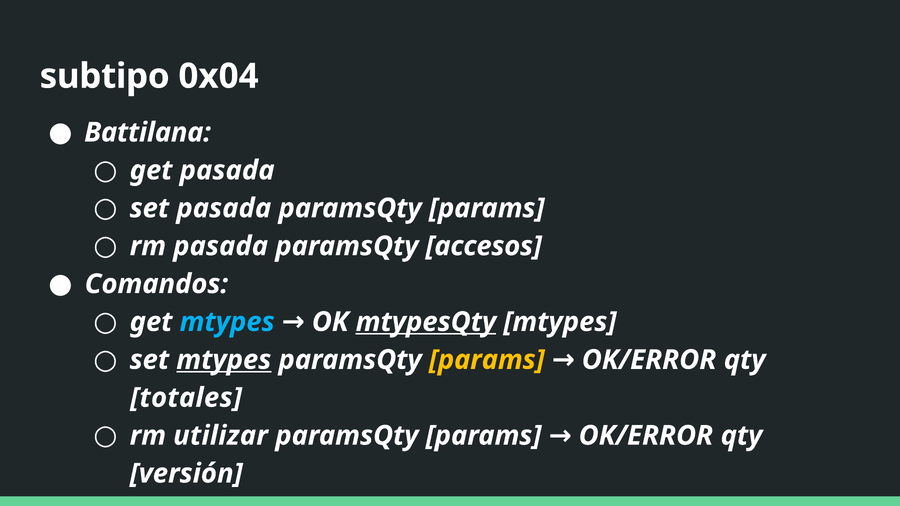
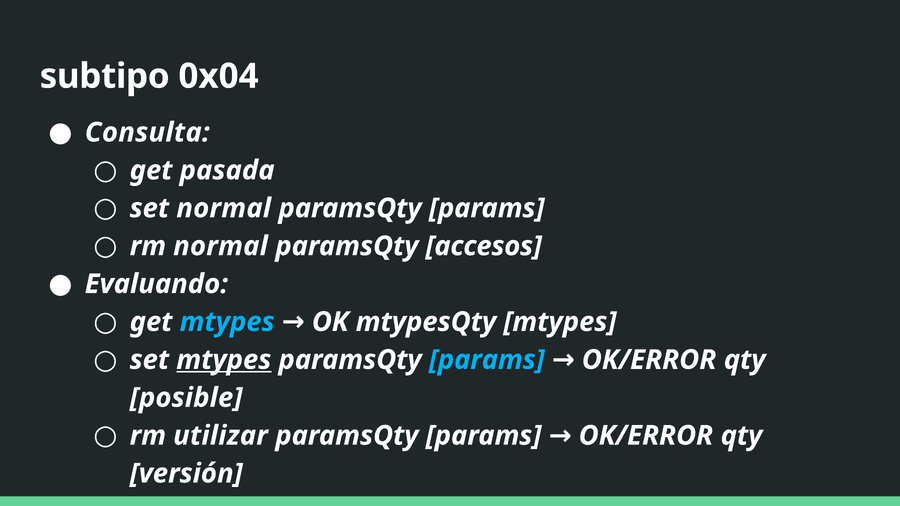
Battilana: Battilana -> Consulta (147, 133)
set pasada: pasada -> normal (224, 208)
rm pasada: pasada -> normal (221, 246)
Comandos: Comandos -> Evaluando (156, 284)
mtypesQty underline: present -> none (426, 322)
params colour: yellow -> light blue (487, 360)
totales: totales -> posible (186, 398)
